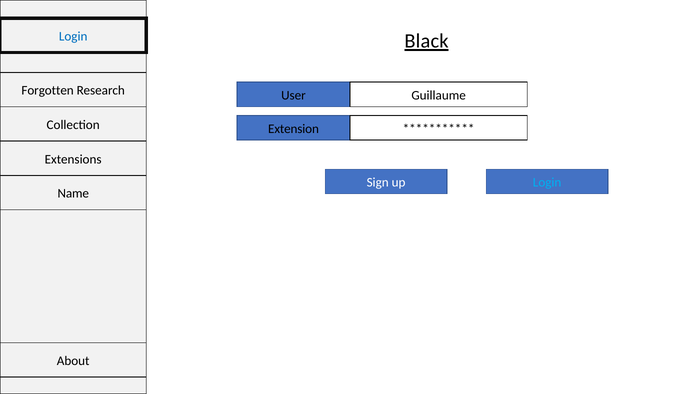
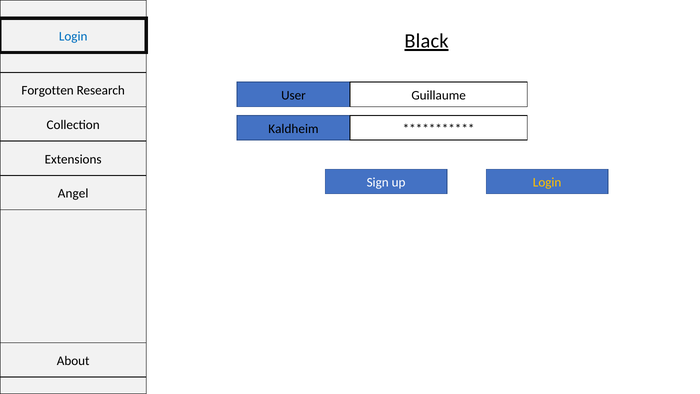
Extension: Extension -> Kaldheim (293, 129)
Login colour: light blue -> yellow (547, 182)
Name: Name -> Angel (73, 193)
